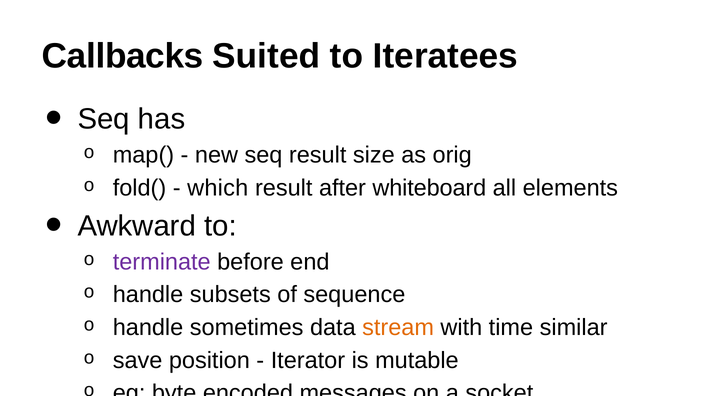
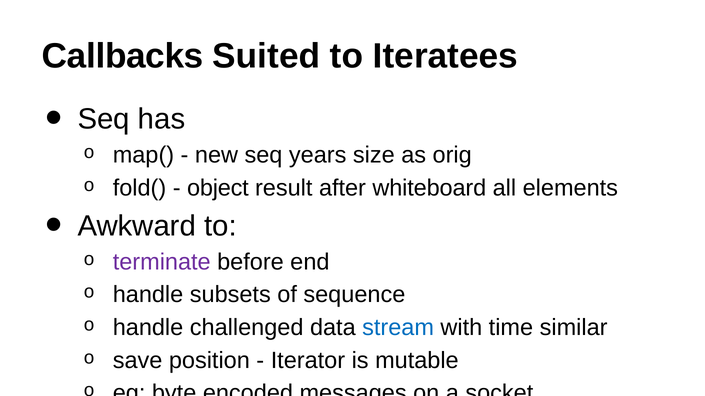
seq result: result -> years (318, 155)
which: which -> object (218, 188)
sometimes: sometimes -> challenged (247, 328)
stream colour: orange -> blue (398, 328)
